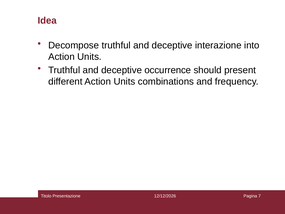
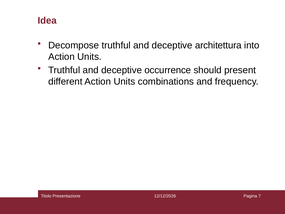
interazione: interazione -> architettura (218, 45)
